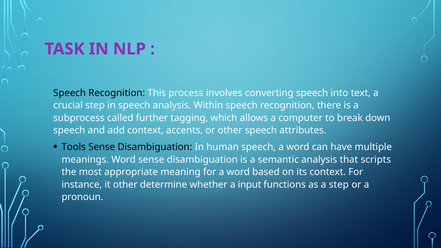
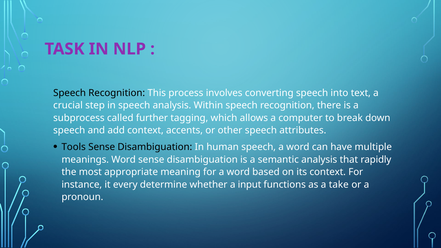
scripts: scripts -> rapidly (376, 160)
it other: other -> every (125, 185)
a step: step -> take (339, 185)
